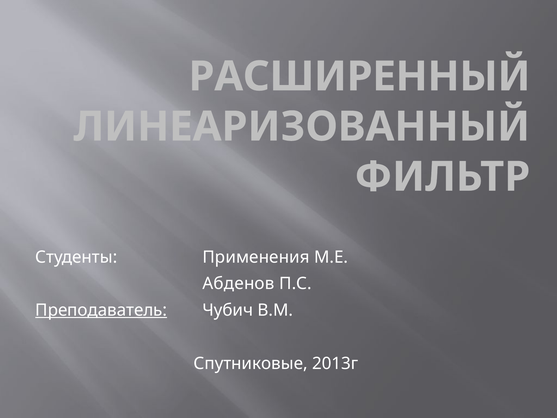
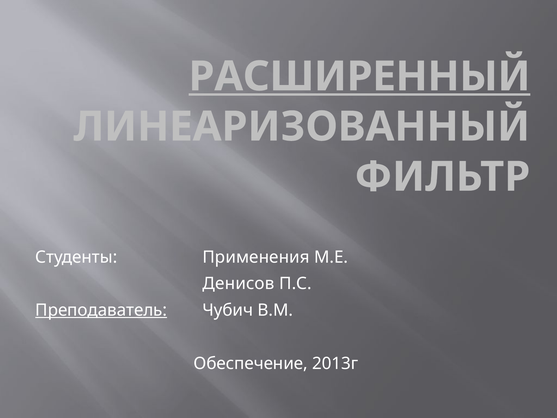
РАСШИРЕННЫЙ underline: none -> present (360, 77)
Абденов: Абденов -> Денисов (239, 283)
Спутниковые: Спутниковые -> Обеспечение (251, 363)
